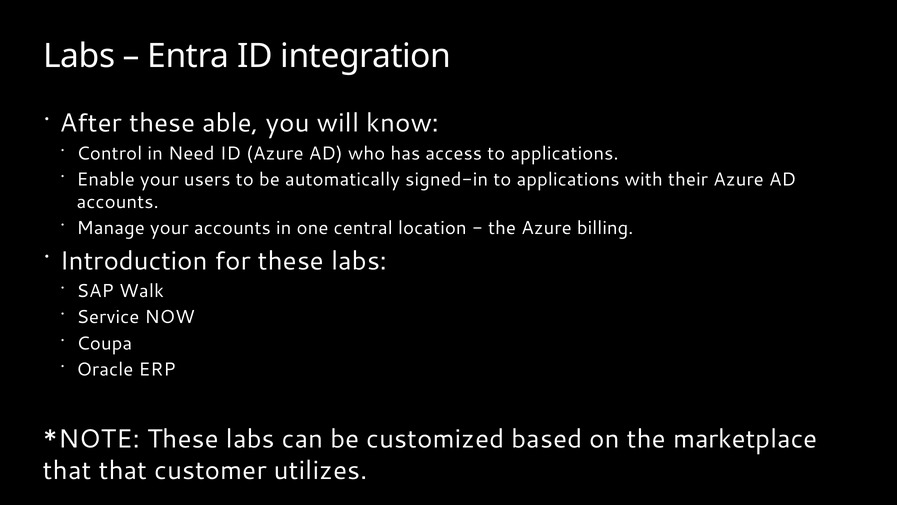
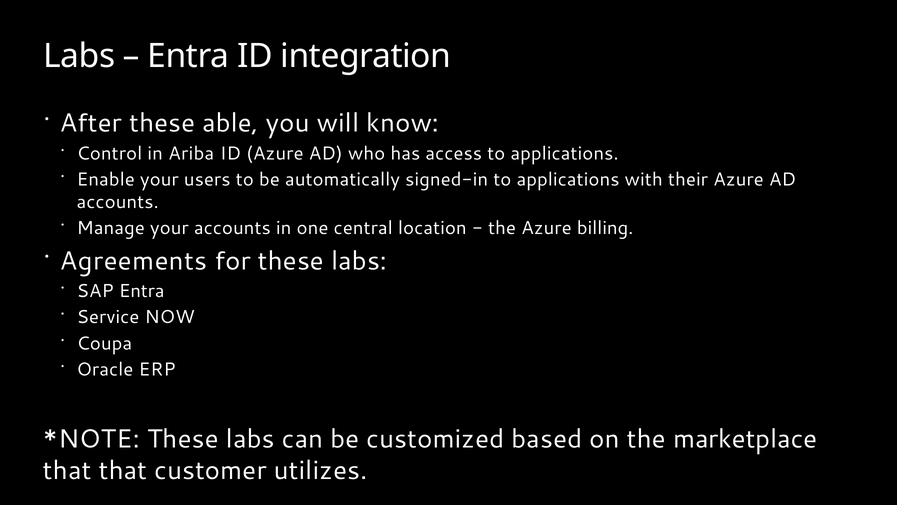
Need: Need -> Ariba (191, 153)
Introduction: Introduction -> Agreements (134, 261)
SAP Walk: Walk -> Entra (142, 291)
